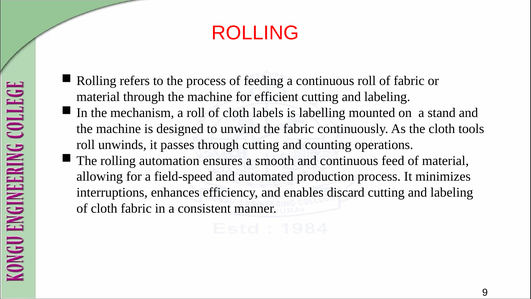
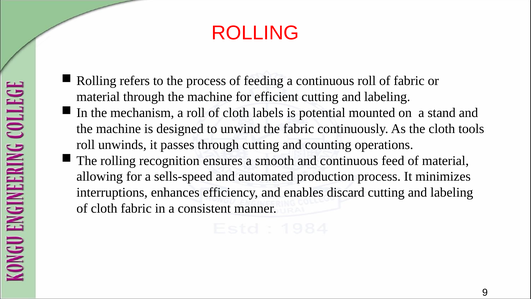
labelling: labelling -> potential (322, 113)
automation: automation -> recognition (169, 160)
field-speed: field-speed -> sells-speed (183, 176)
